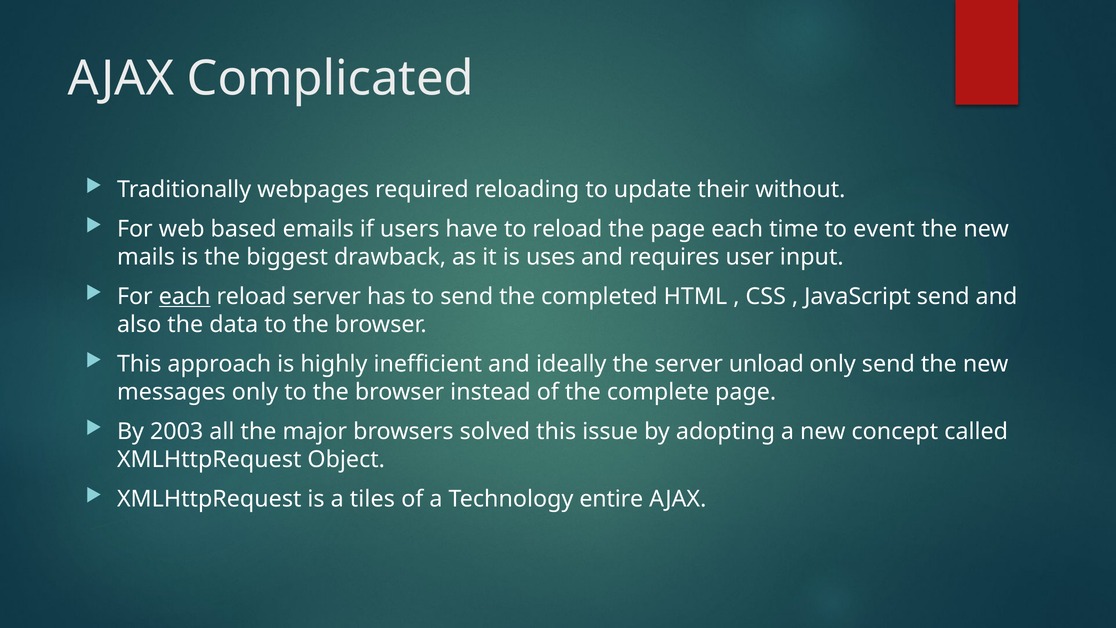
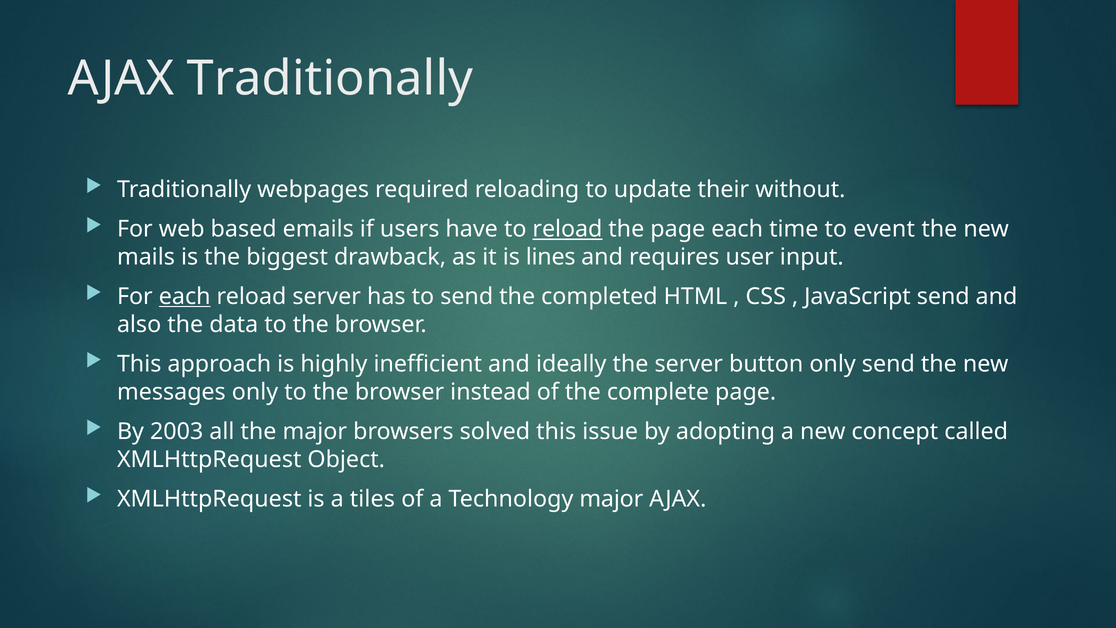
AJAX Complicated: Complicated -> Traditionally (330, 78)
reload underline: none -> present (567, 229)
uses: uses -> lines (551, 257)
unload: unload -> button (766, 364)
Technology entire: entire -> major (611, 499)
